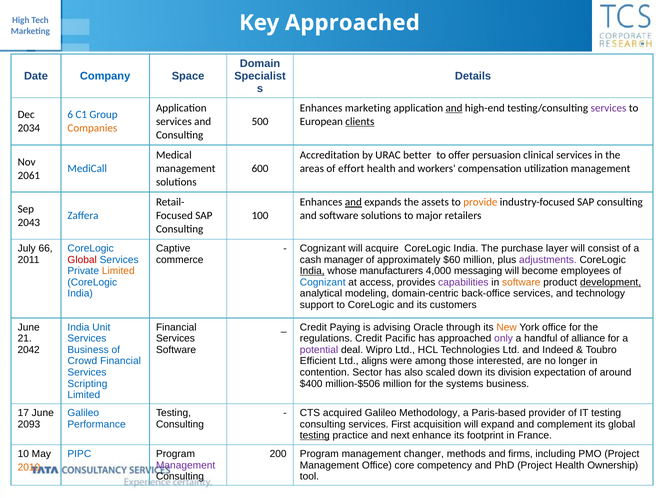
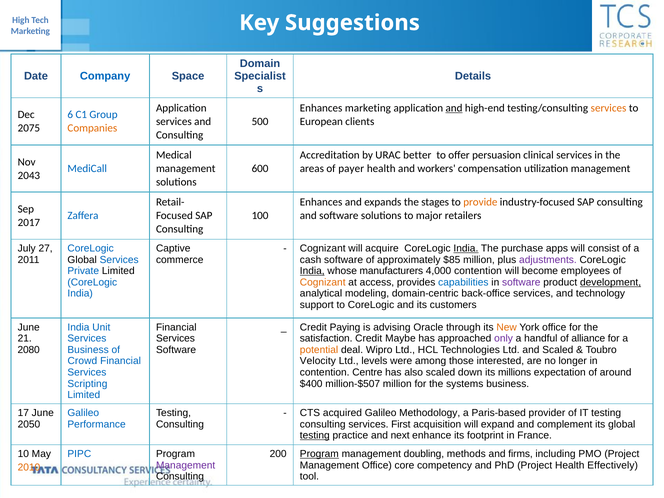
Key Approached: Approached -> Suggestions (352, 23)
services colour: purple -> orange (609, 108)
clients underline: present -> none (360, 121)
2034: 2034 -> 2075 (29, 128)
effort: effort -> payer (351, 169)
2061: 2061 -> 2043 (29, 175)
and underline: present -> none (353, 202)
assets: assets -> stages (435, 202)
2043: 2043 -> 2017 (29, 223)
66: 66 -> 27 (46, 248)
India underline: none -> present (466, 248)
layer: layer -> apps (557, 248)
Global colour: red -> black (82, 260)
cash manager: manager -> software (344, 260)
$60: $60 -> $85 (452, 260)
Limited colour: orange -> black (118, 271)
4,000 messaging: messaging -> contention (478, 271)
Cognizant colour: blue -> orange (323, 282)
capabilities colour: purple -> blue (463, 282)
software colour: orange -> purple (521, 282)
regulations: regulations -> satisfaction (326, 339)
Pacific: Pacific -> Maybe (400, 339)
2042: 2042 -> 2080 (29, 350)
potential colour: purple -> orange (319, 350)
and Indeed: Indeed -> Scaled (558, 350)
Efficient: Efficient -> Velocity (318, 361)
aligns: aligns -> levels (374, 361)
Sector: Sector -> Centre (367, 372)
division: division -> millions (515, 372)
million-$506: million-$506 -> million-$507 (353, 384)
2093: 2093 -> 2050 (29, 424)
Program underline: none -> present (319, 454)
changer: changer -> doubling (424, 454)
Ownership: Ownership -> Effectively (613, 465)
